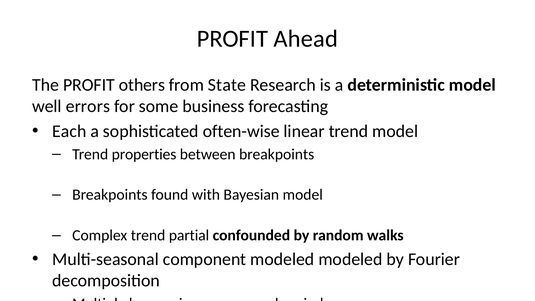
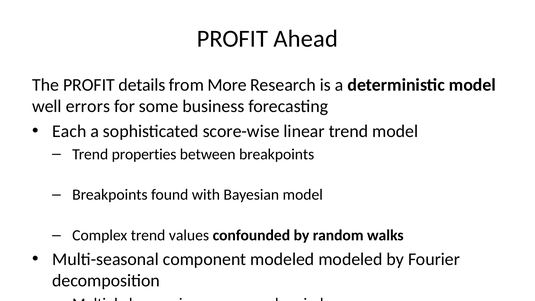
others: others -> details (142, 85)
State: State -> More (227, 85)
often-wise: often-wise -> score-wise (241, 131)
partial: partial -> values (189, 235)
